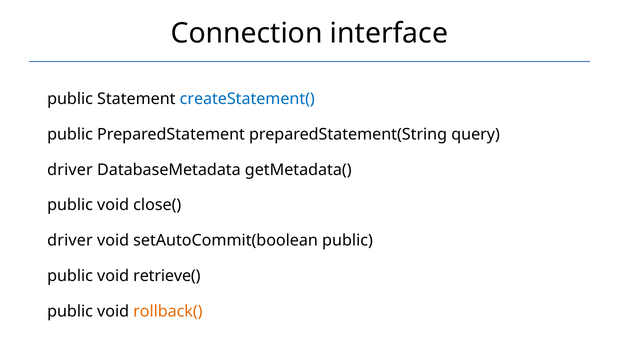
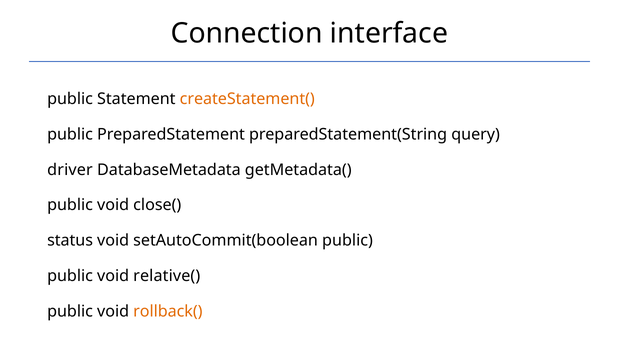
createStatement( colour: blue -> orange (247, 99)
driver: driver -> status (70, 241)
retrieve(: retrieve( -> relative( (167, 276)
